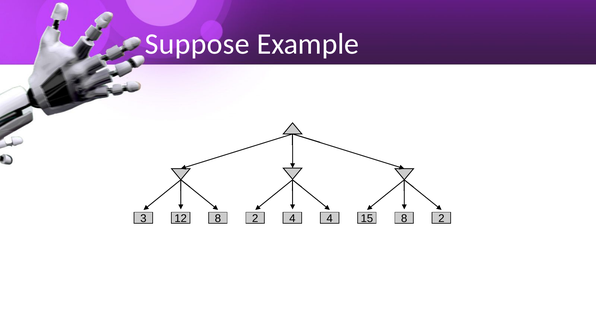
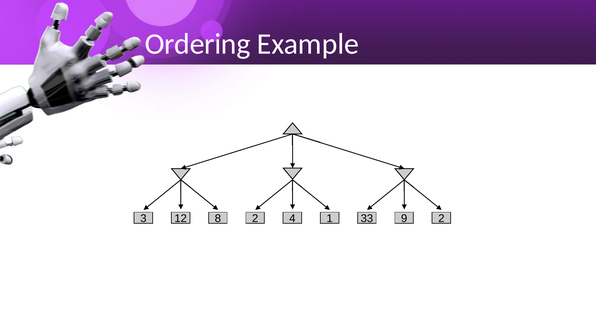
Suppose: Suppose -> Ordering (198, 44)
4 4: 4 -> 1 (330, 219)
15: 15 -> 33 (367, 219)
8 8: 8 -> 9 (404, 219)
